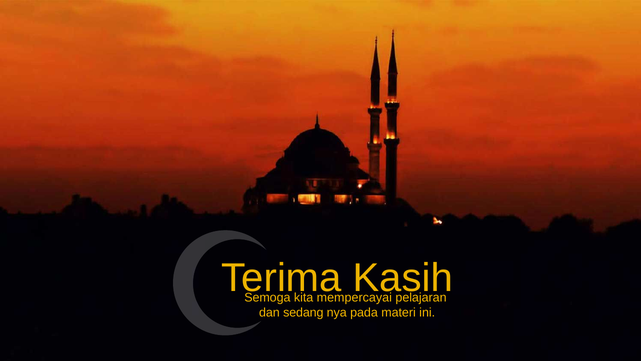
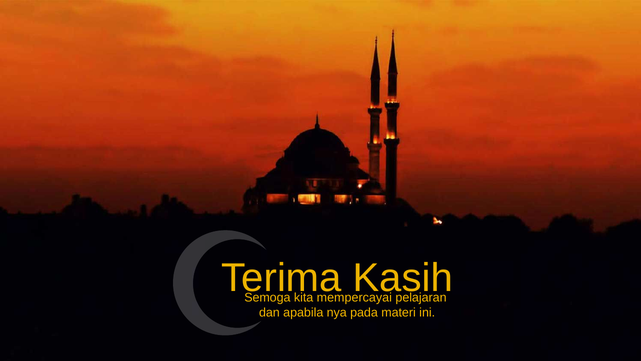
sedang: sedang -> apabila (303, 312)
